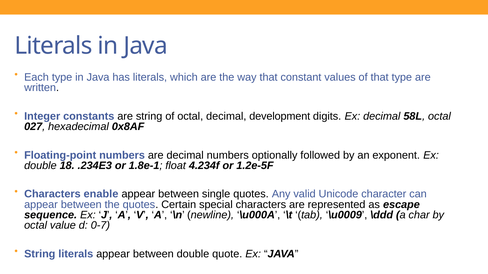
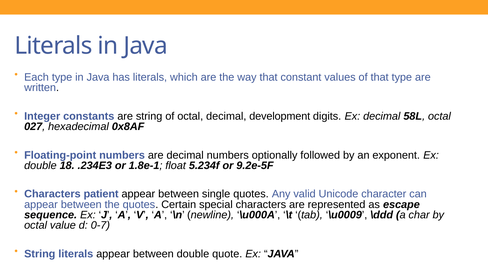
4.234f: 4.234f -> 5.234f (204, 166)
1.2e-5F: 1.2e-5F -> 9.2e-5F (255, 166)
enable: enable -> patient (101, 194)
